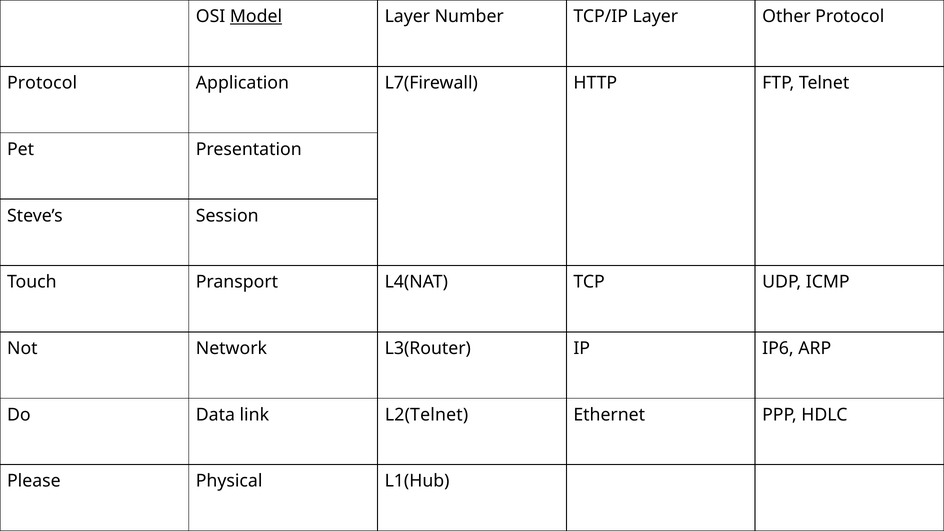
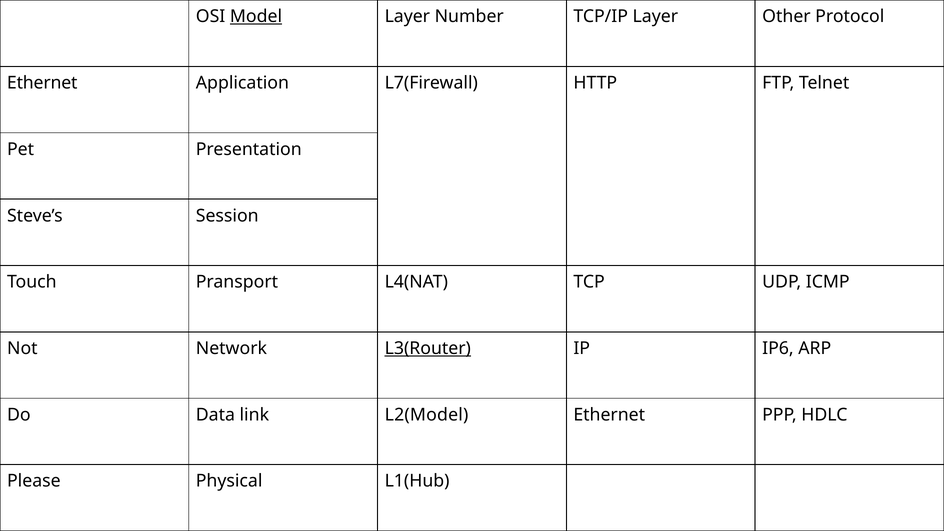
Protocol: Protocol -> Ethernet (42, 83)
L3(Router underline: none -> present (428, 348)
L2(Telnet: L2(Telnet -> L2(Model (427, 415)
